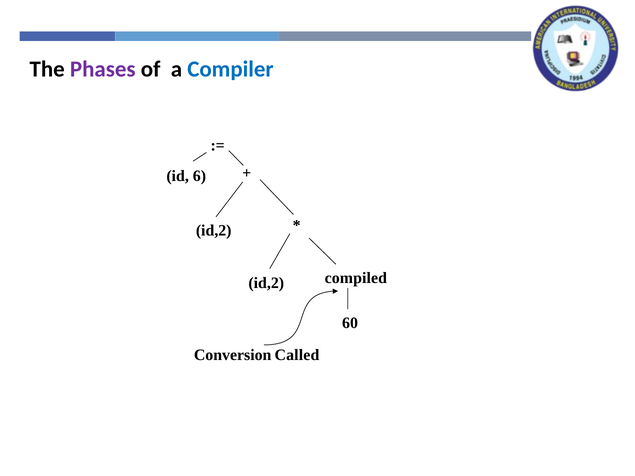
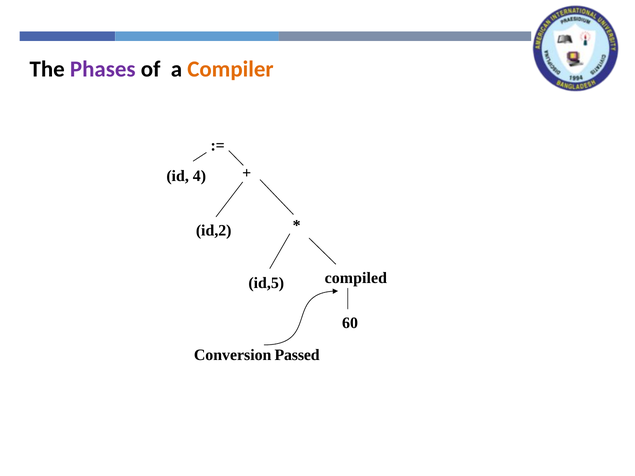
Compiler colour: blue -> orange (230, 69)
6: 6 -> 4 (199, 176)
id,2: id,2 -> id,5 (266, 283)
Called: Called -> Passed (297, 355)
